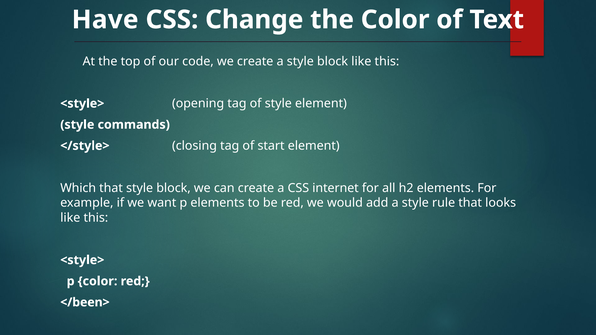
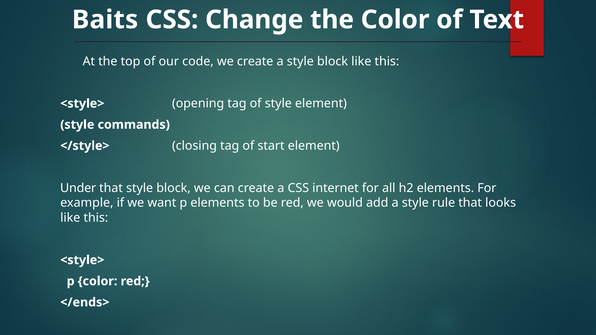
Have: Have -> Baits (105, 20)
Which: Which -> Under (78, 188)
</been>: </been> -> </ends> (85, 303)
